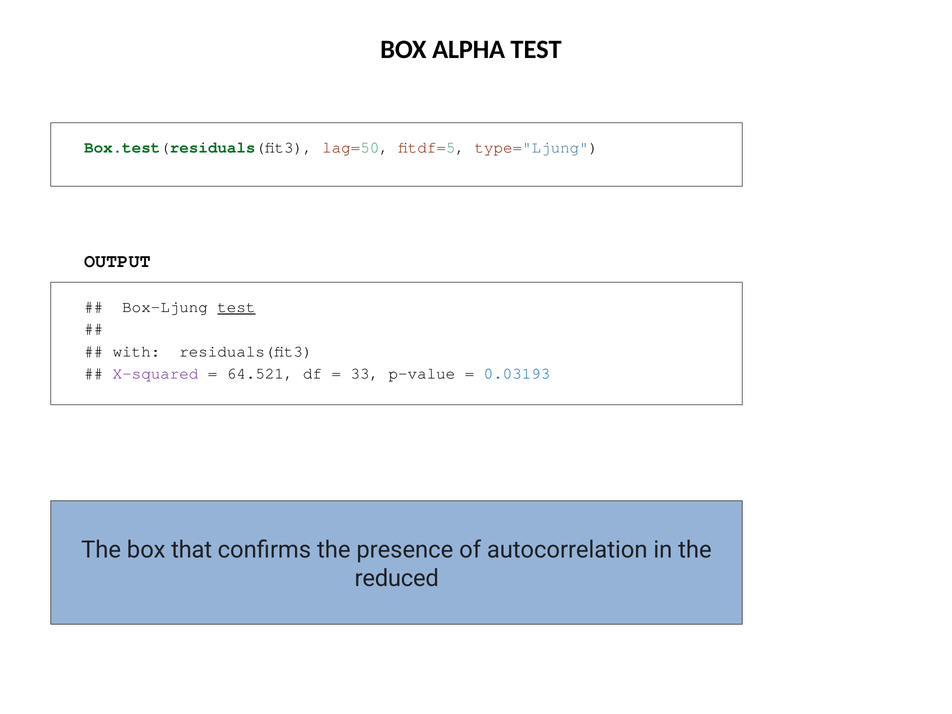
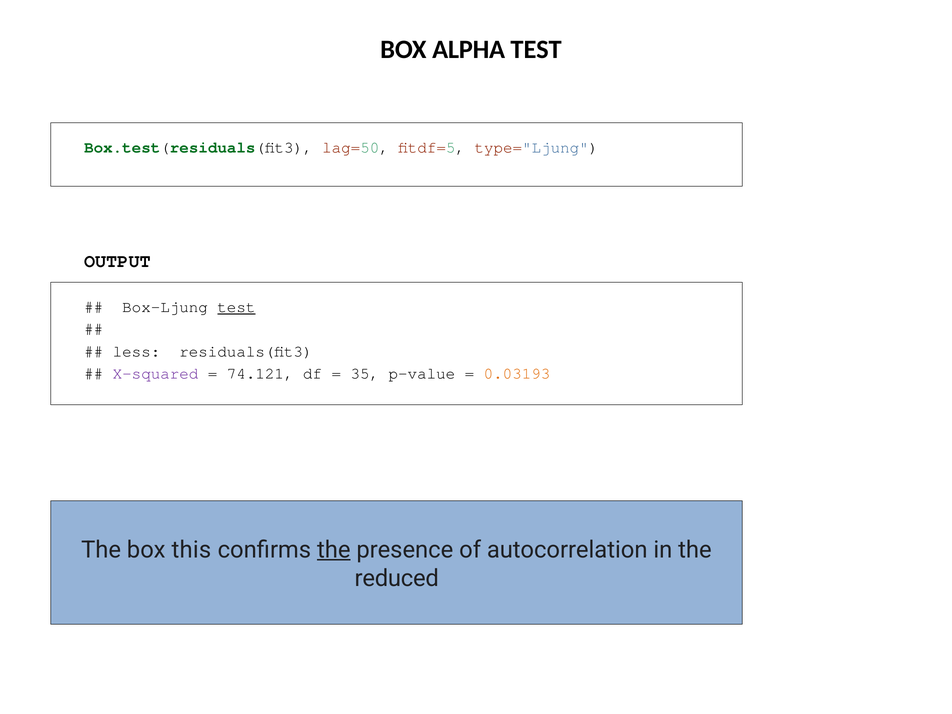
with: with -> less (137, 351)
64.521: 64.521 -> 74.121 (260, 374)
33: 33 -> 35 (365, 374)
0.03193 colour: blue -> orange (517, 374)
that: that -> this (191, 550)
the underline: none -> present (334, 550)
